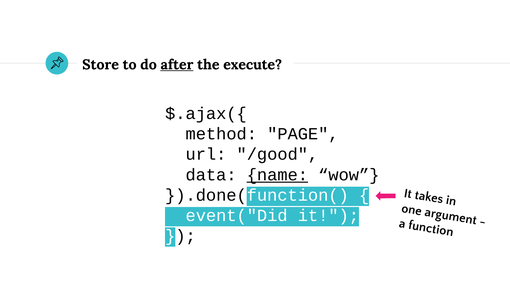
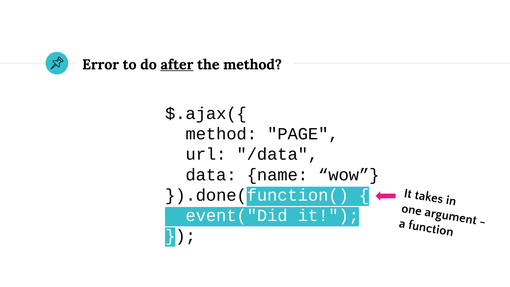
Store: Store -> Error (101, 65)
the execute: execute -> method (253, 65)
/good: /good -> /data (277, 154)
name underline: present -> none (277, 175)
